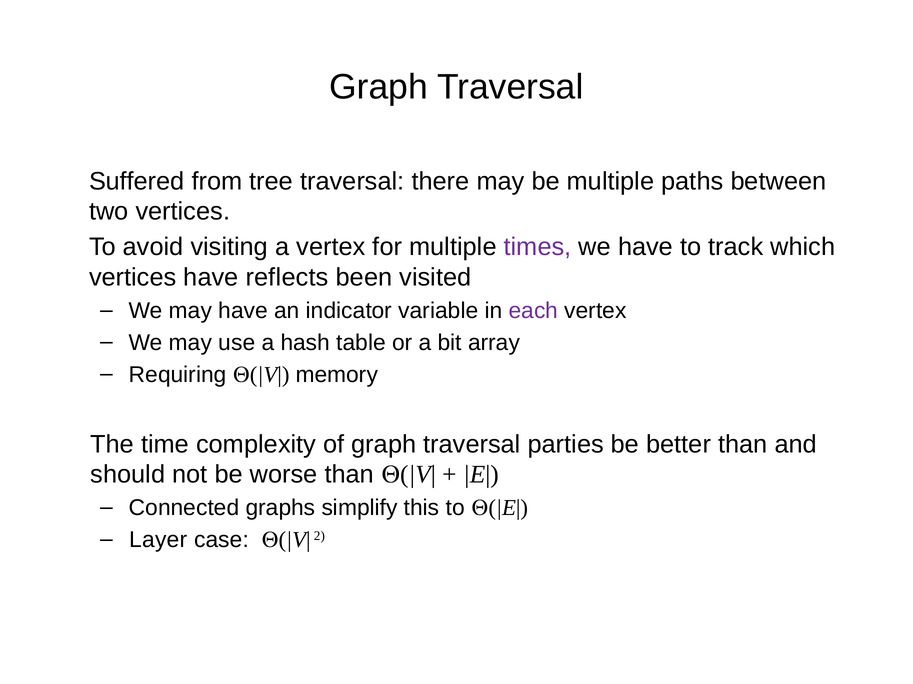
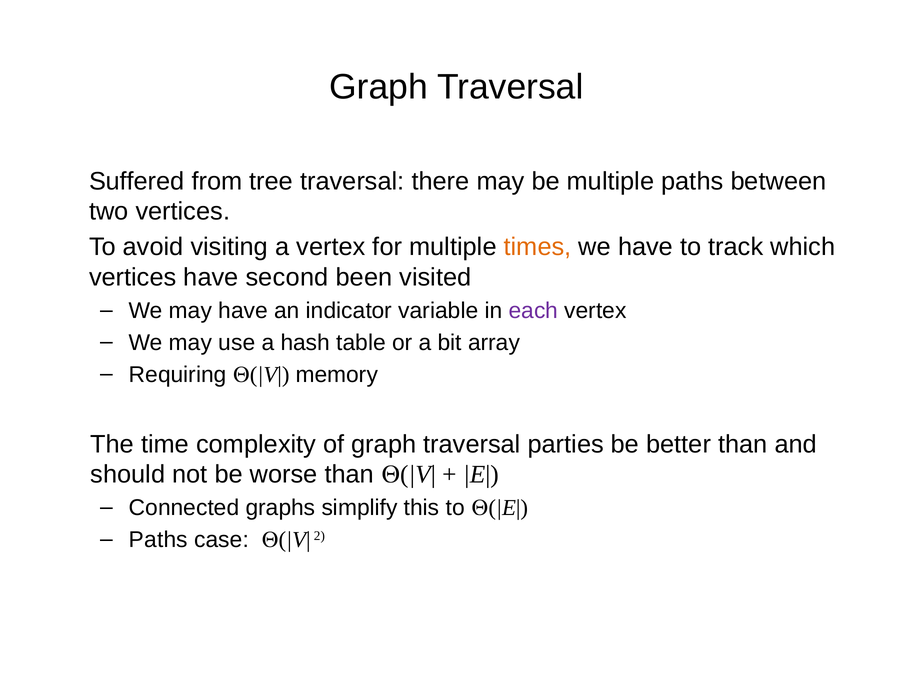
times colour: purple -> orange (538, 247)
reflects: reflects -> second (287, 278)
Layer: Layer -> Paths (158, 540)
